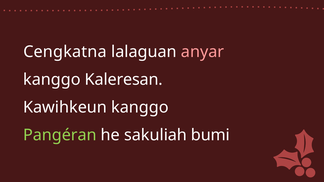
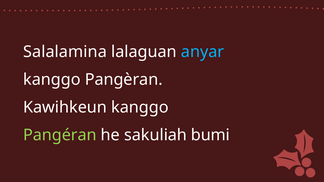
Cengkatna: Cengkatna -> Salalamina (65, 52)
anyar colour: pink -> light blue (203, 52)
Kaleresan: Kaleresan -> Pangèran (124, 80)
